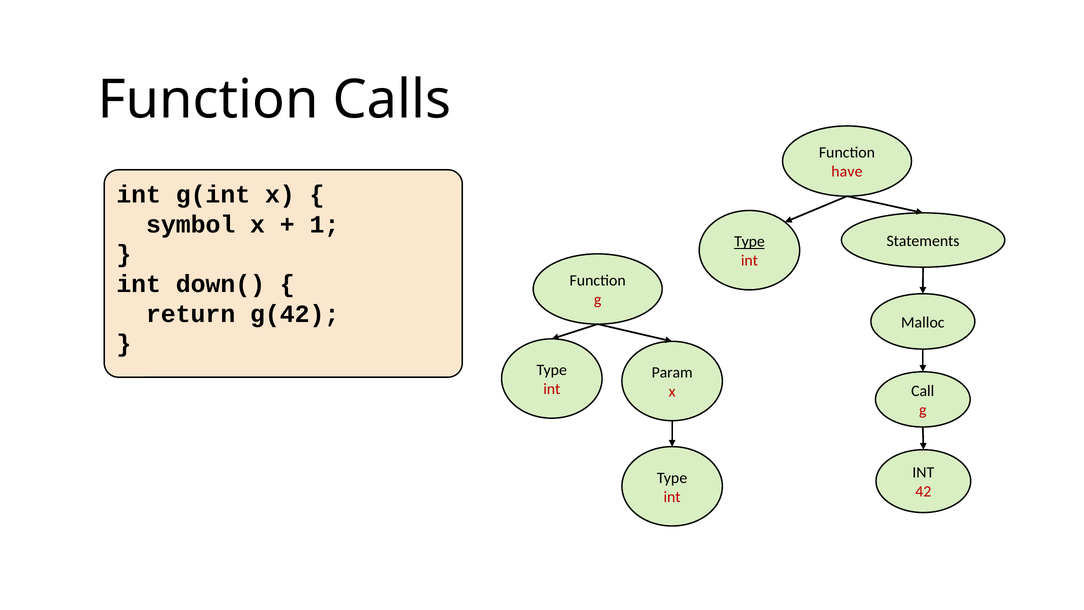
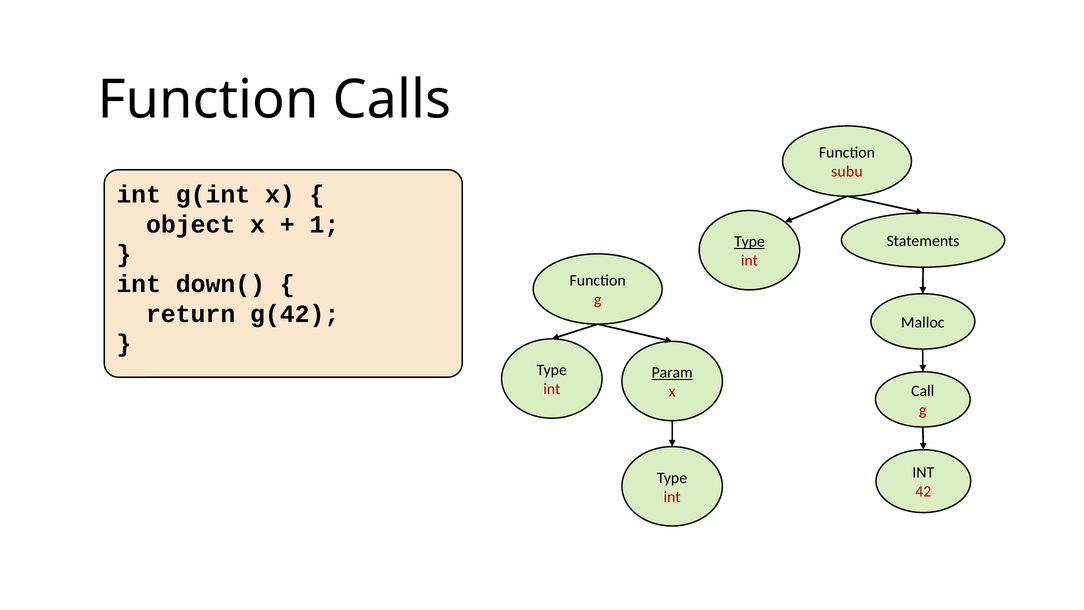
have: have -> subu (847, 172)
symbol: symbol -> object (191, 224)
Param underline: none -> present (672, 372)
